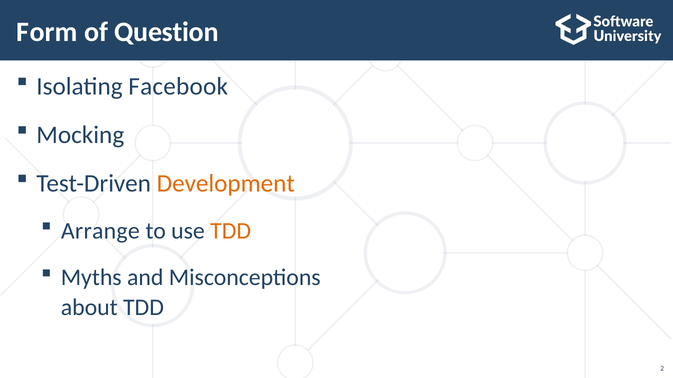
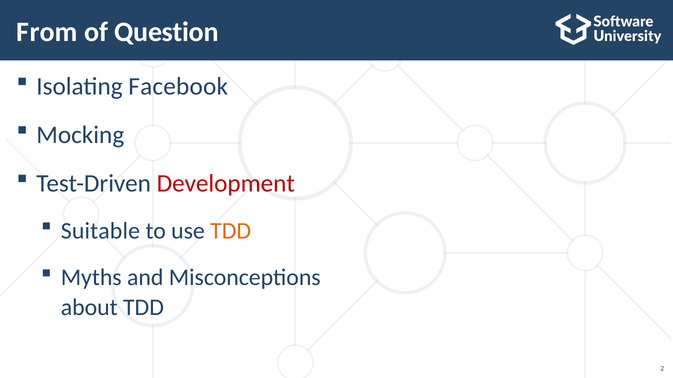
Form: Form -> From (47, 32)
Development colour: orange -> red (226, 184)
Arrange: Arrange -> Suitable (100, 231)
